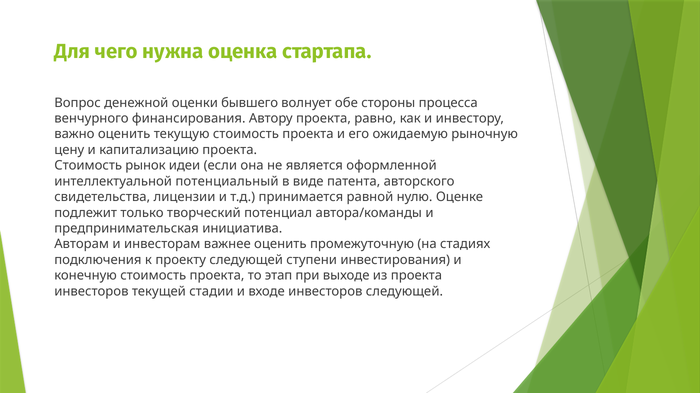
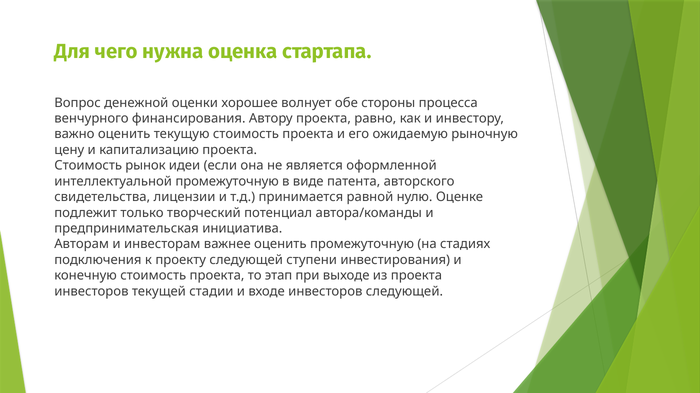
бывшего: бывшего -> хорошее (250, 103)
интеллектуальной потенциальный: потенциальный -> промежуточную (227, 182)
